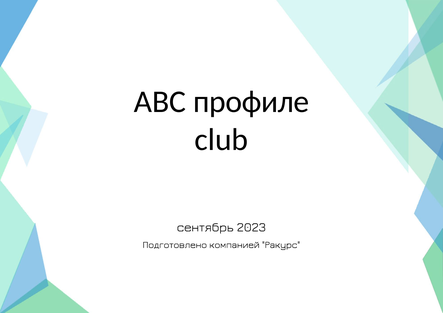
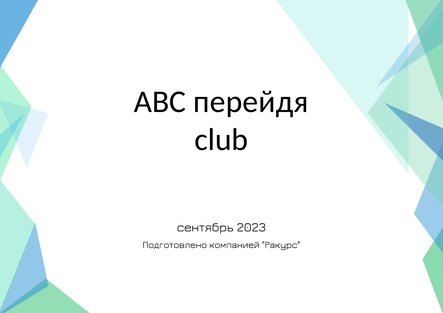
профиле: профиле -> перейдя (251, 102)
